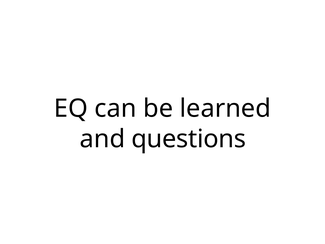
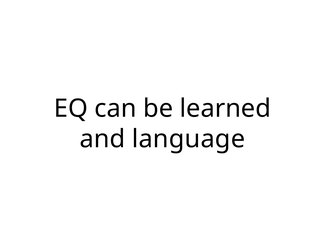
questions: questions -> language (188, 139)
